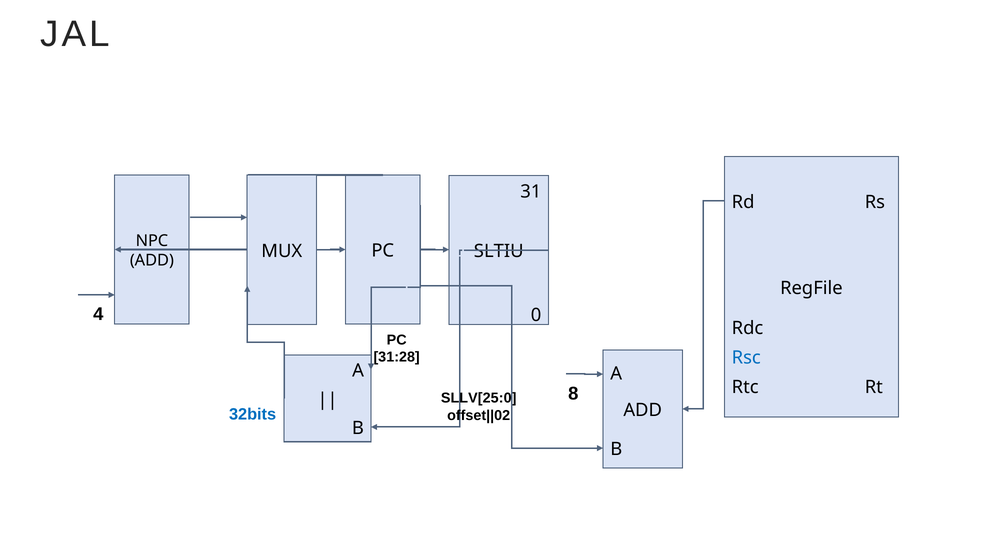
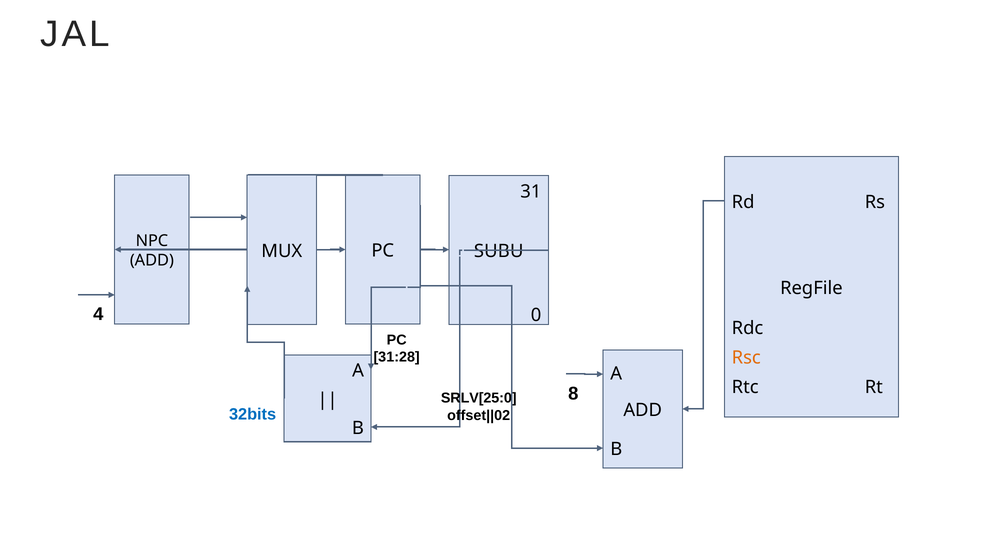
SLTIU: SLTIU -> SUBU (499, 252)
Rsc colour: blue -> orange (746, 358)
SLLV[25:0: SLLV[25:0 -> SRLV[25:0 (479, 398)
